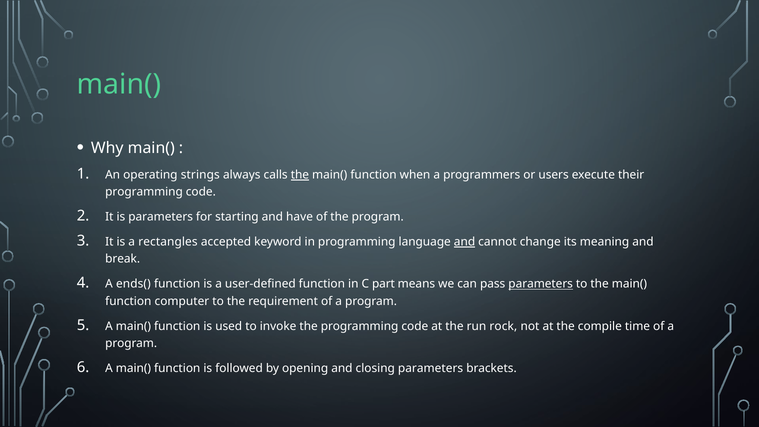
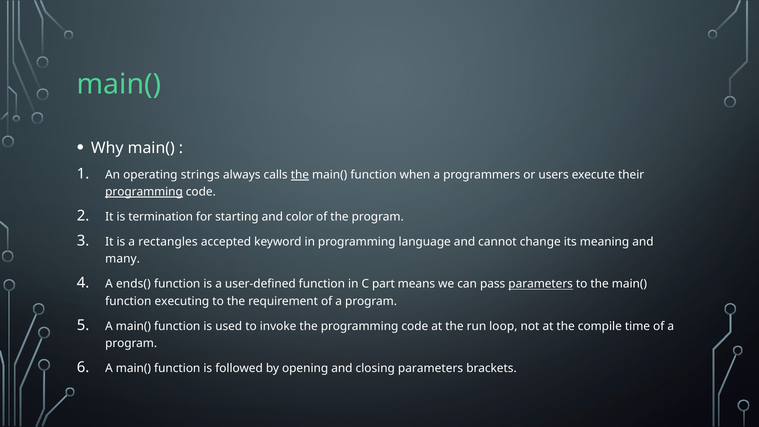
programming underline: none -> present (144, 192)
is parameters: parameters -> termination (161, 217)
have: have -> color (300, 217)
and underline: present -> none (465, 242)
break: break -> many (123, 259)
computer: computer -> executing (182, 301)
rock: rock -> loop (503, 326)
